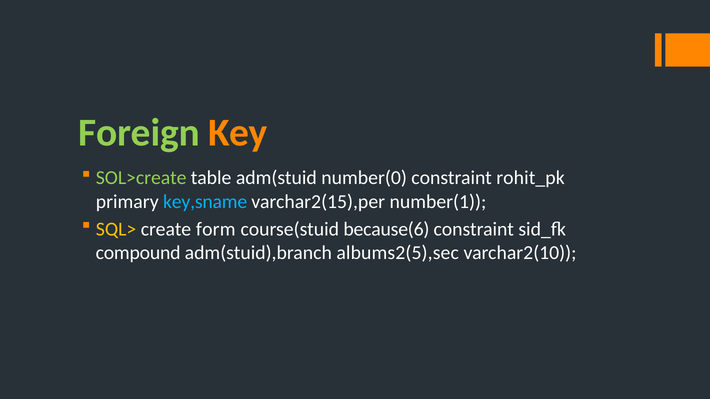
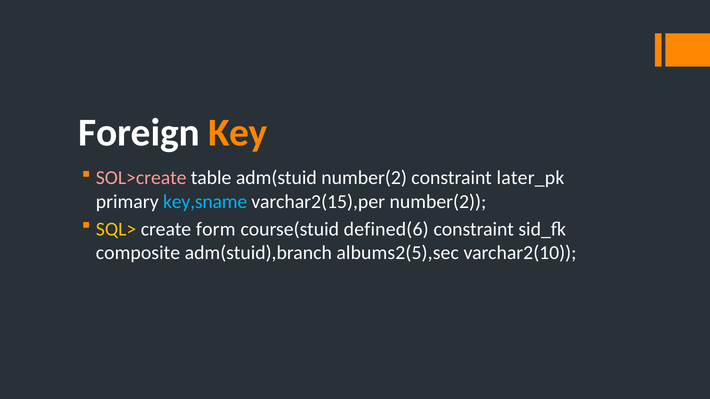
Foreign colour: light green -> white (139, 133)
SOL>create colour: light green -> pink (141, 178)
adm(stuid number(0: number(0 -> number(2 (364, 178)
rohit_pk: rohit_pk -> later_pk (530, 178)
varchar2(15),per number(1: number(1 -> number(2 (438, 202)
because(6: because(6 -> defined(6 (386, 229)
compound: compound -> composite (138, 253)
